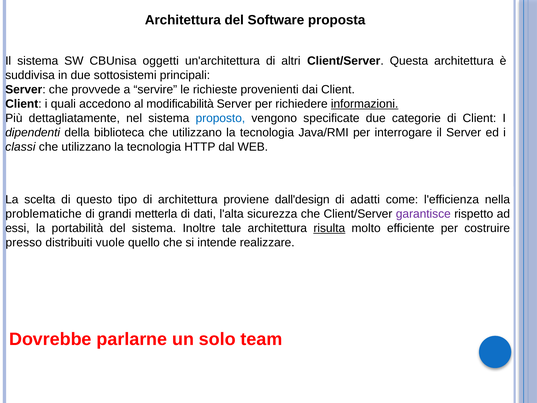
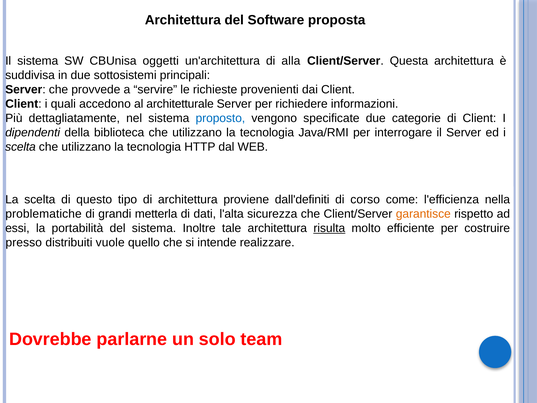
altri: altri -> alla (291, 61)
modificabilità: modificabilità -> architetturale (180, 104)
informazioni underline: present -> none (365, 104)
classi: classi -> scelta (21, 147)
dall'design: dall'design -> dall'definiti (302, 199)
adatti: adatti -> corso (365, 199)
garantisce colour: purple -> orange (423, 214)
